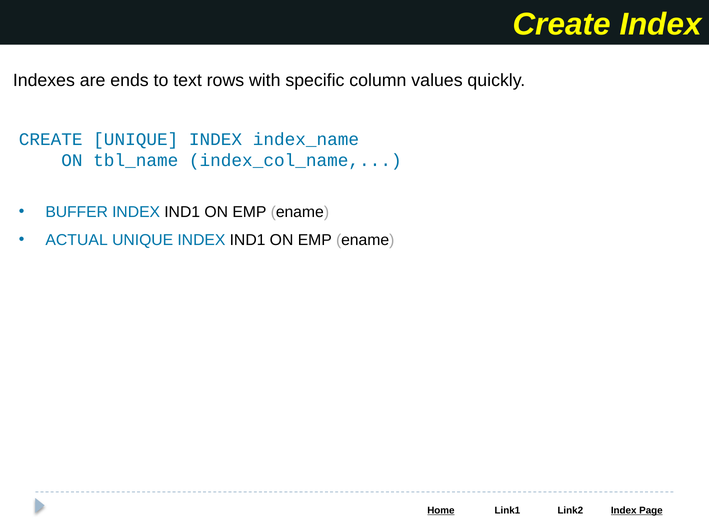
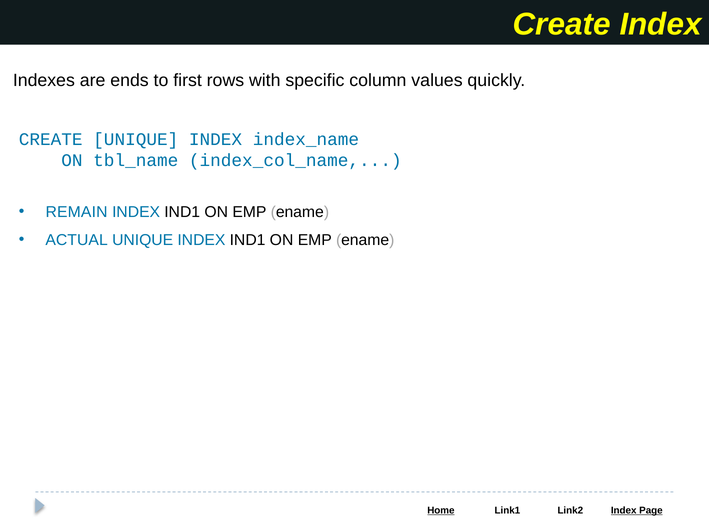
text: text -> first (188, 80)
BUFFER: BUFFER -> REMAIN (77, 212)
